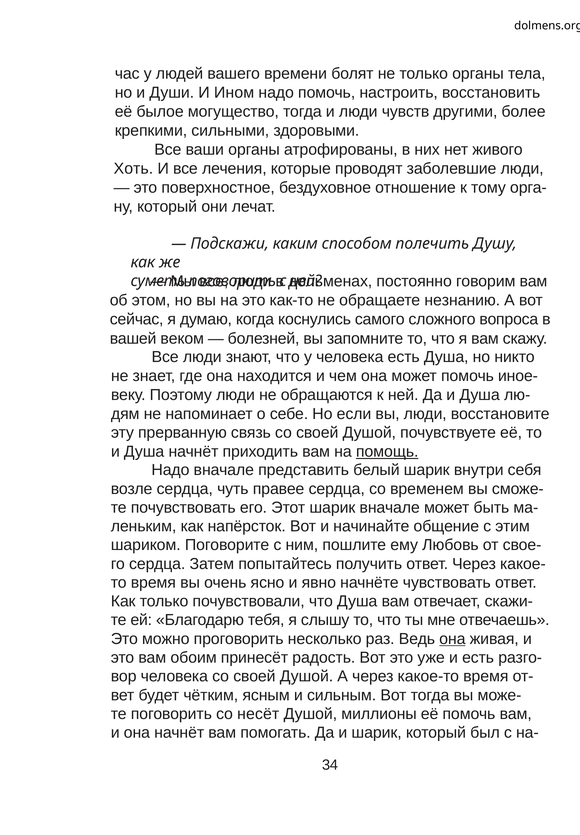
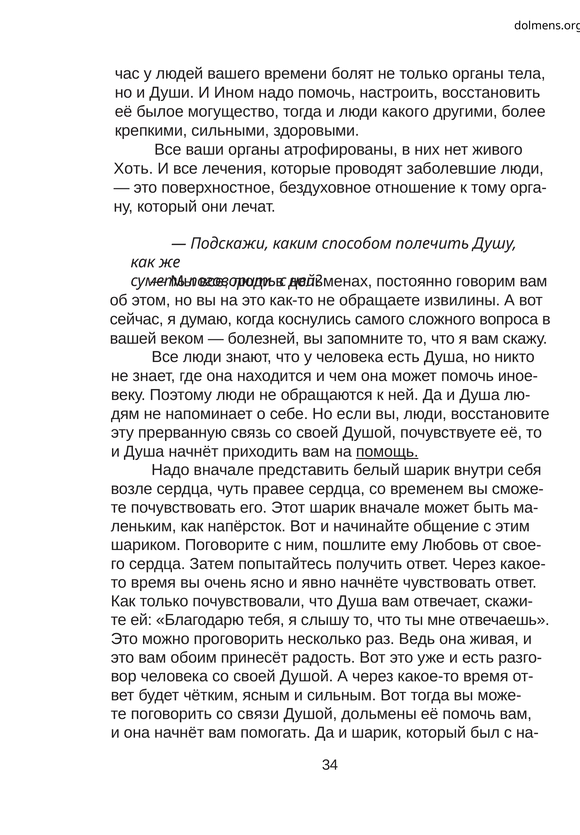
чувств: чувств -> какого (405, 112)
незнанию: незнанию -> извилины (462, 300)
она underline: present -> none (452, 639)
несёт: несёт -> связи (258, 714)
миллионы: миллионы -> дольмены (379, 714)
